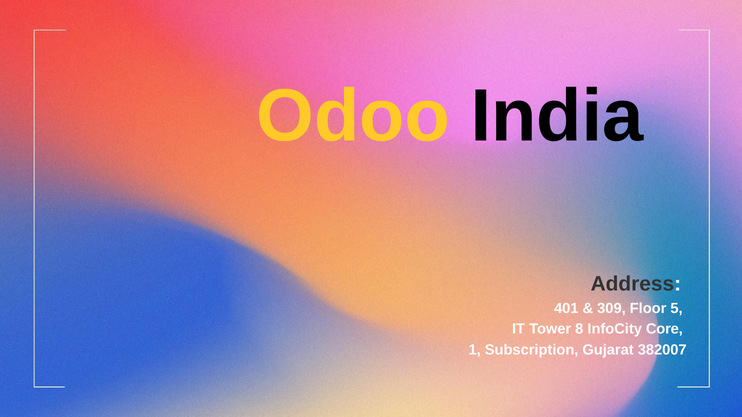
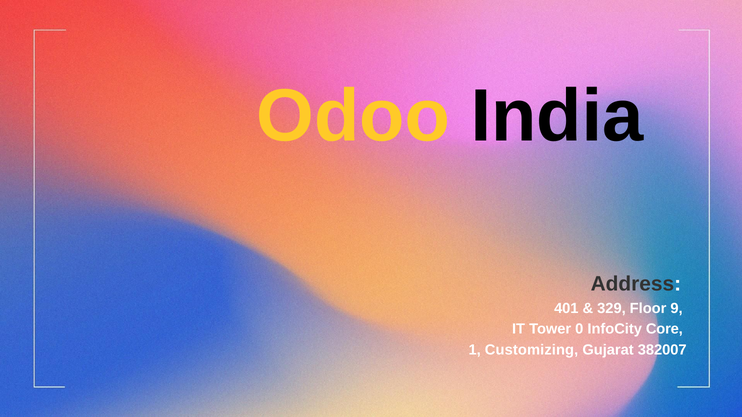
309: 309 -> 329 (611, 309)
5: 5 -> 9 (676, 309)
8: 8 -> 0 (579, 329)
Subscription: Subscription -> Customizing (532, 350)
